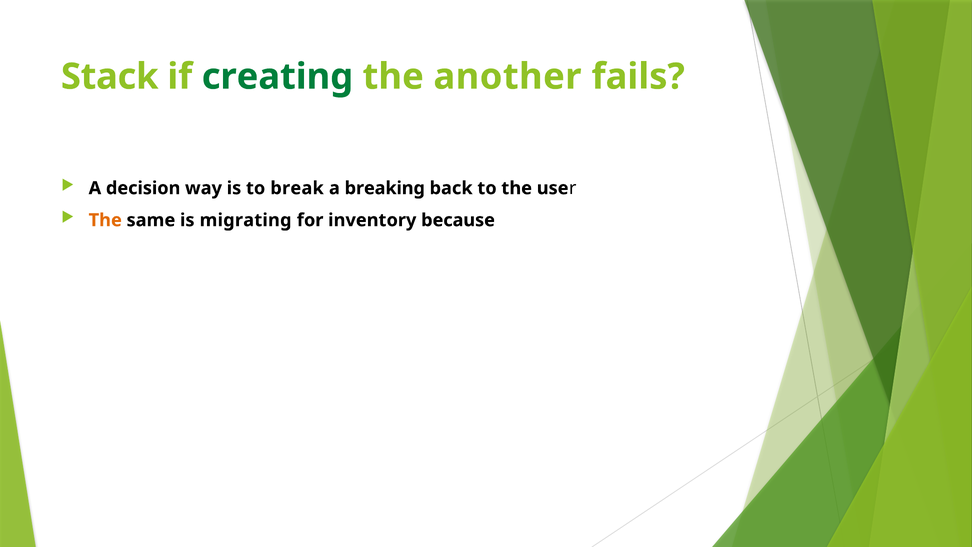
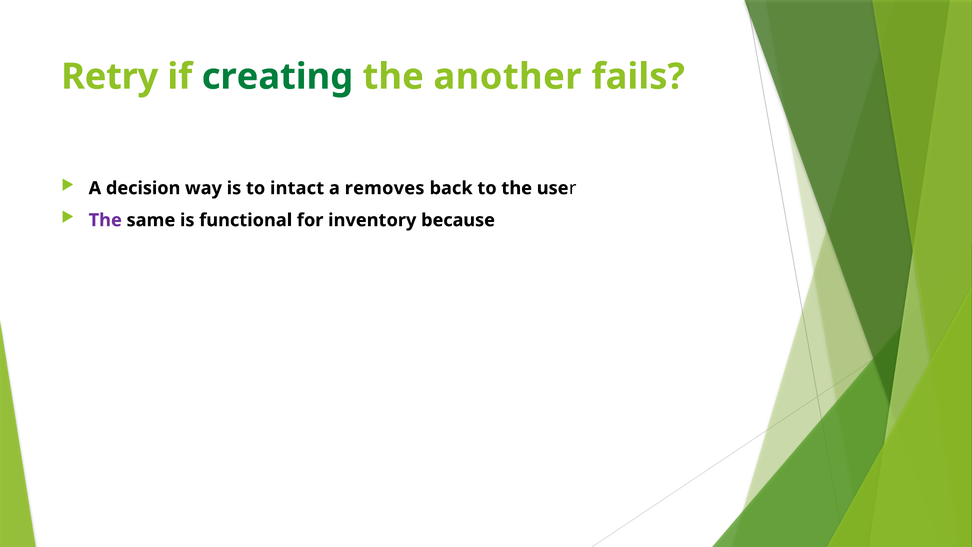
Stack: Stack -> Retry (110, 77)
break: break -> intact (297, 188)
breaking: breaking -> removes (385, 188)
The colour: orange -> purple (105, 220)
migrating: migrating -> functional (246, 220)
